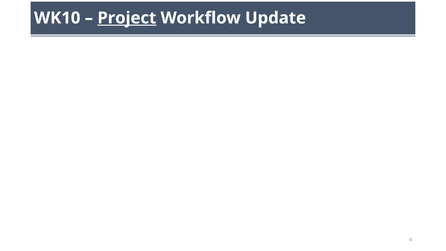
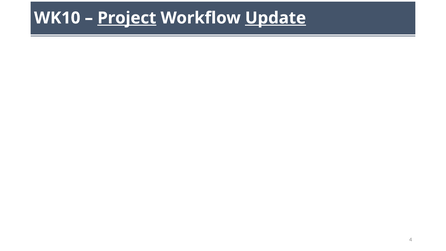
Update underline: none -> present (276, 18)
